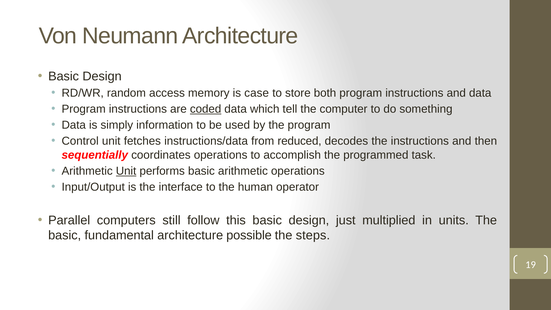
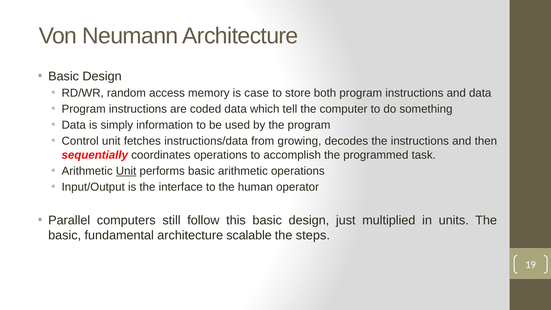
coded underline: present -> none (206, 109)
reduced: reduced -> growing (299, 141)
possible: possible -> scalable (249, 235)
